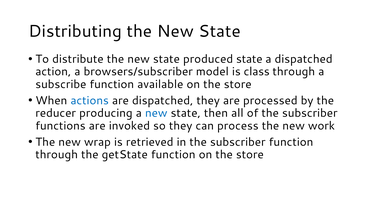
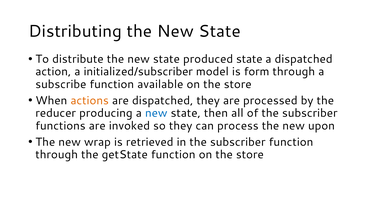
browsers/subscriber: browsers/subscriber -> initialized/subscriber (138, 72)
class: class -> form (257, 72)
actions colour: blue -> orange (90, 101)
work: work -> upon (321, 126)
